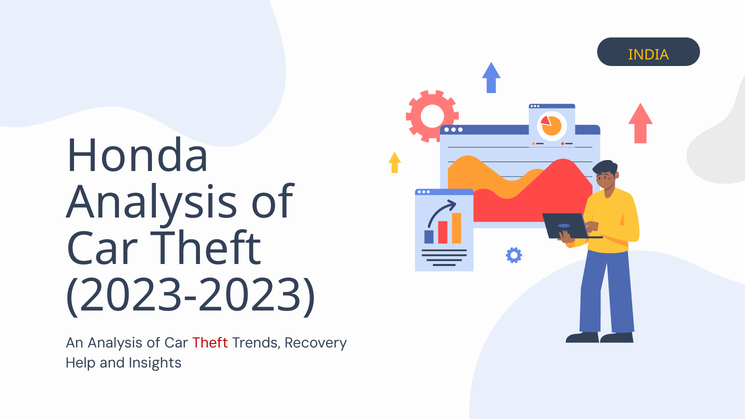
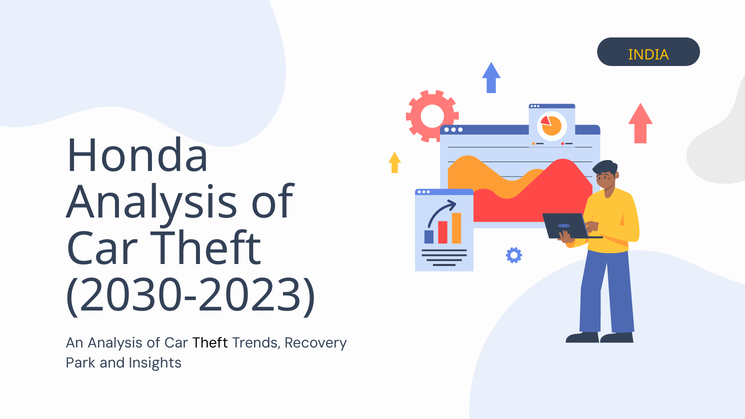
2023-2023: 2023-2023 -> 2030-2023 (191, 296)
Theft colour: red -> black (210, 343)
Help: Help -> Park (81, 363)
